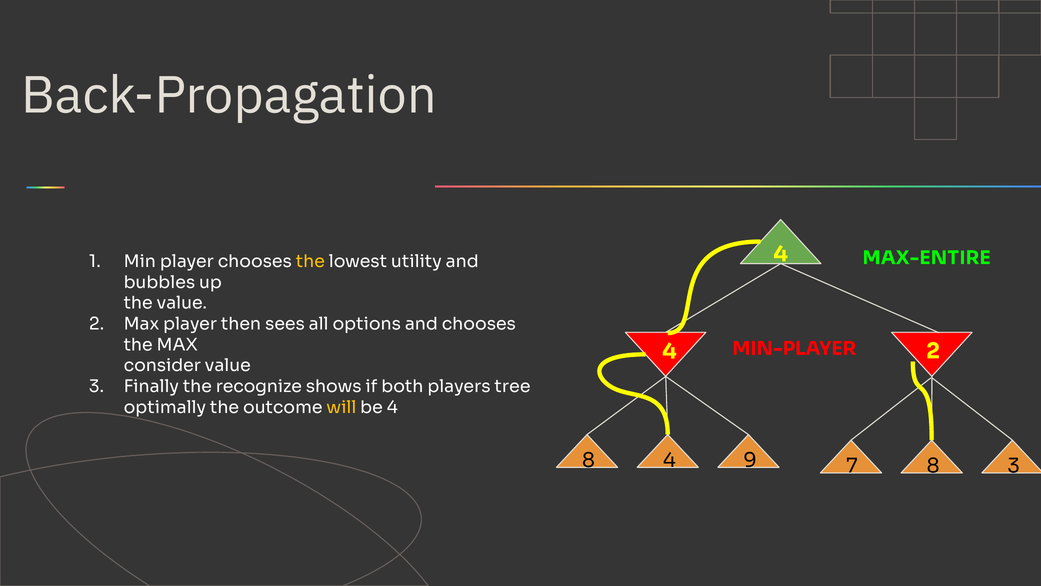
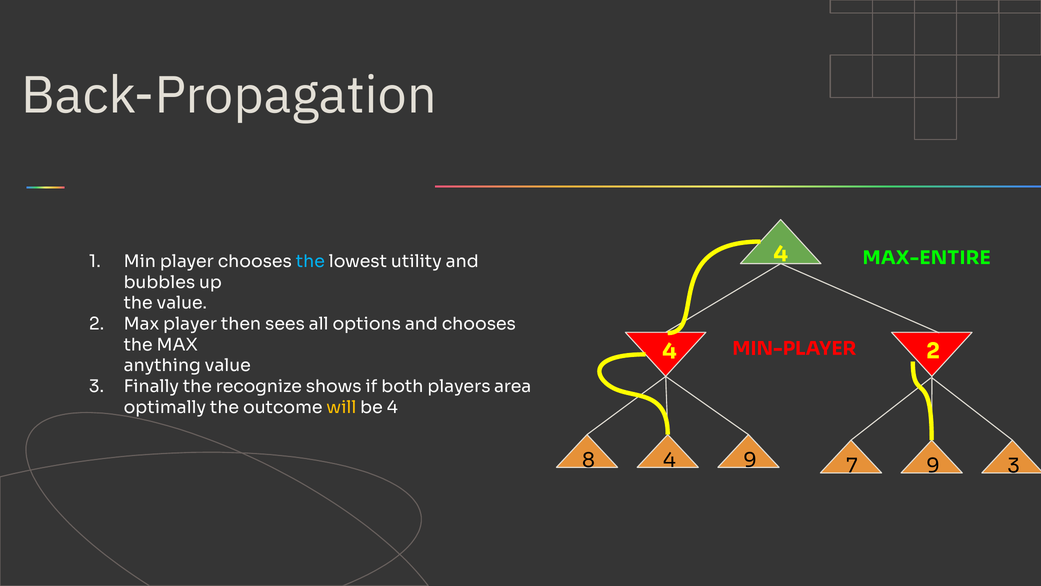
the colour: yellow -> light blue (310, 261)
consider: consider -> anything (162, 365)
tree: tree -> area (513, 386)
7 8: 8 -> 9 (933, 466)
